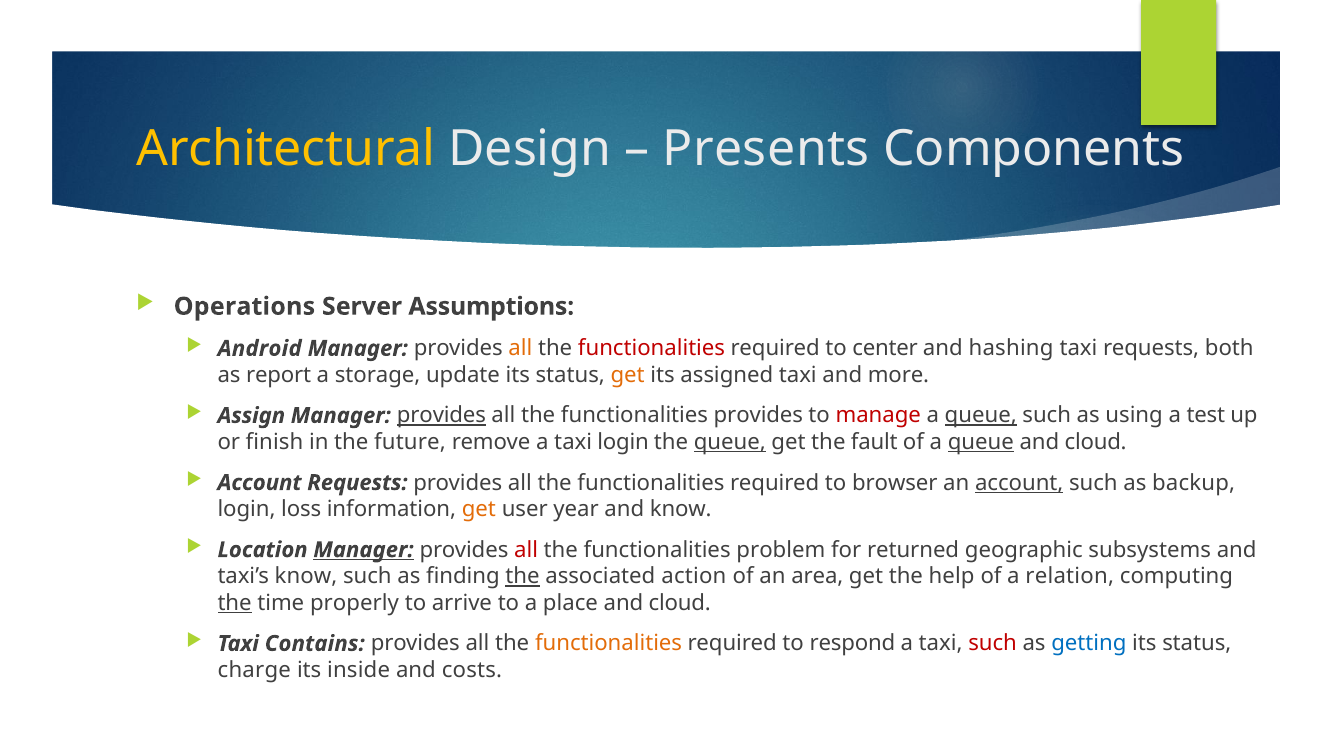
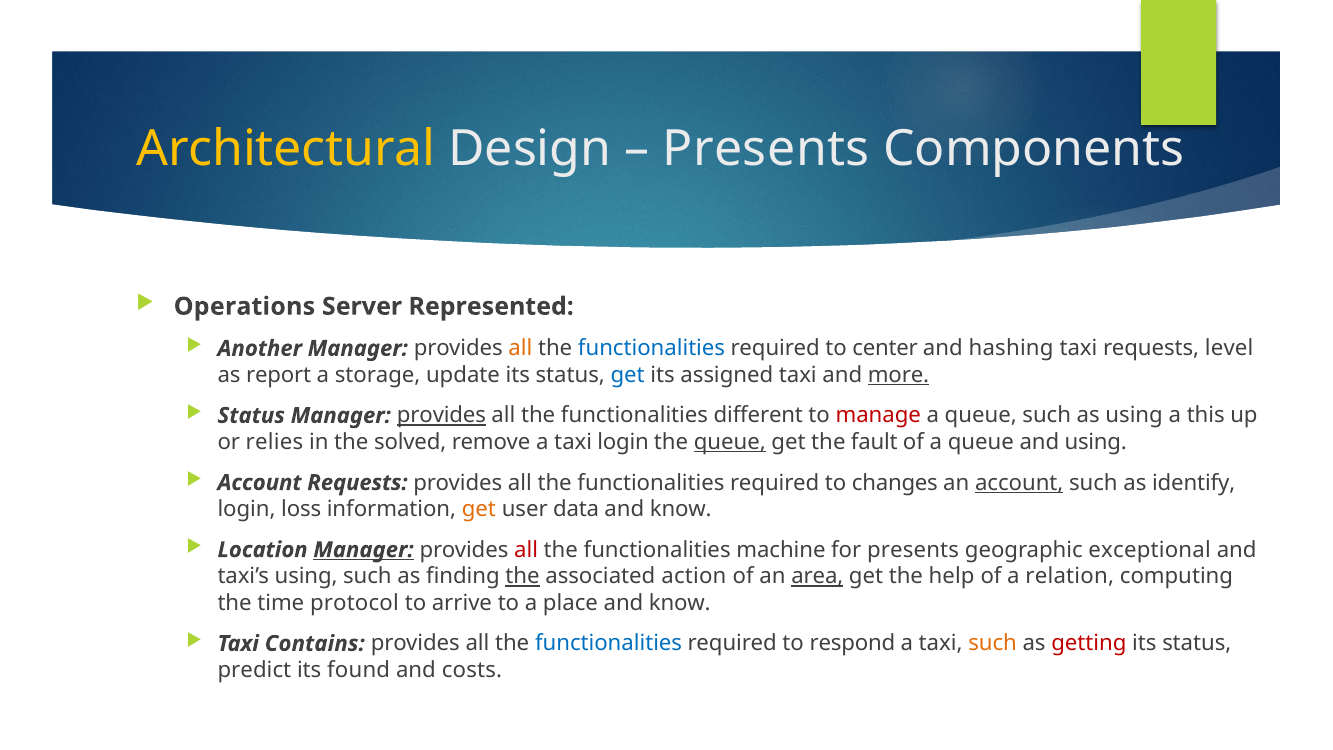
Assumptions: Assumptions -> Represented (491, 306)
Android: Android -> Another (260, 348)
functionalities colour: red -> blue (652, 348)
both: both -> level (1229, 348)
get colour: orange -> blue (628, 375)
more underline: none -> present (899, 375)
Assign: Assign -> Status (251, 415)
functionalities provides: provides -> different (758, 415)
queue underline: present -> none (981, 415)
test: test -> this (1206, 415)
finish: finish -> relies (274, 442)
future: future -> solved (410, 442)
queue underline: present -> none (981, 442)
cloud: cloud -> using (1096, 442)
browser: browser -> changes (895, 483)
backup: backup -> identify (1194, 483)
year: year -> data (576, 509)
problem: problem -> machine (781, 550)
for returned: returned -> presents (913, 550)
subsystems: subsystems -> exceptional (1150, 550)
taxi’s know: know -> using (306, 576)
area underline: none -> present (817, 576)
the underline: present -> none (235, 603)
properly: properly -> protocol (354, 603)
place and cloud: cloud -> know (680, 603)
functionalities colour: orange -> blue (609, 643)
such colour: red -> orange (993, 643)
getting colour: blue -> red (1089, 643)
charge: charge -> predict (254, 670)
inside: inside -> found (359, 670)
